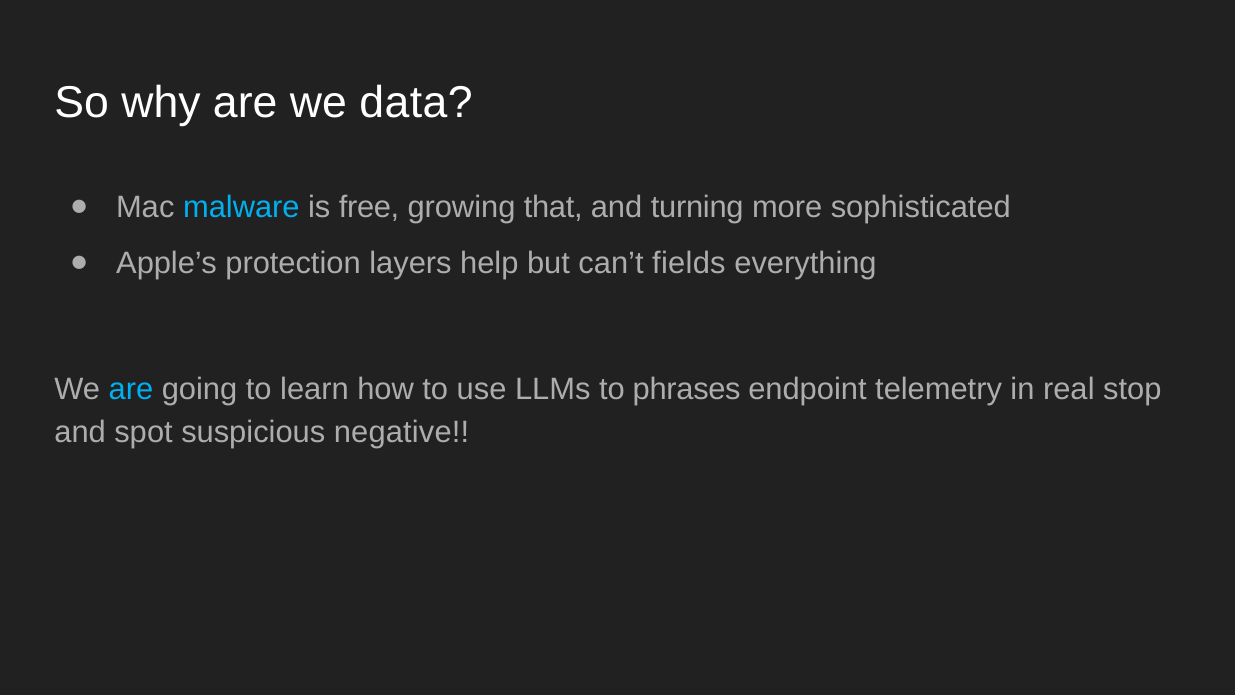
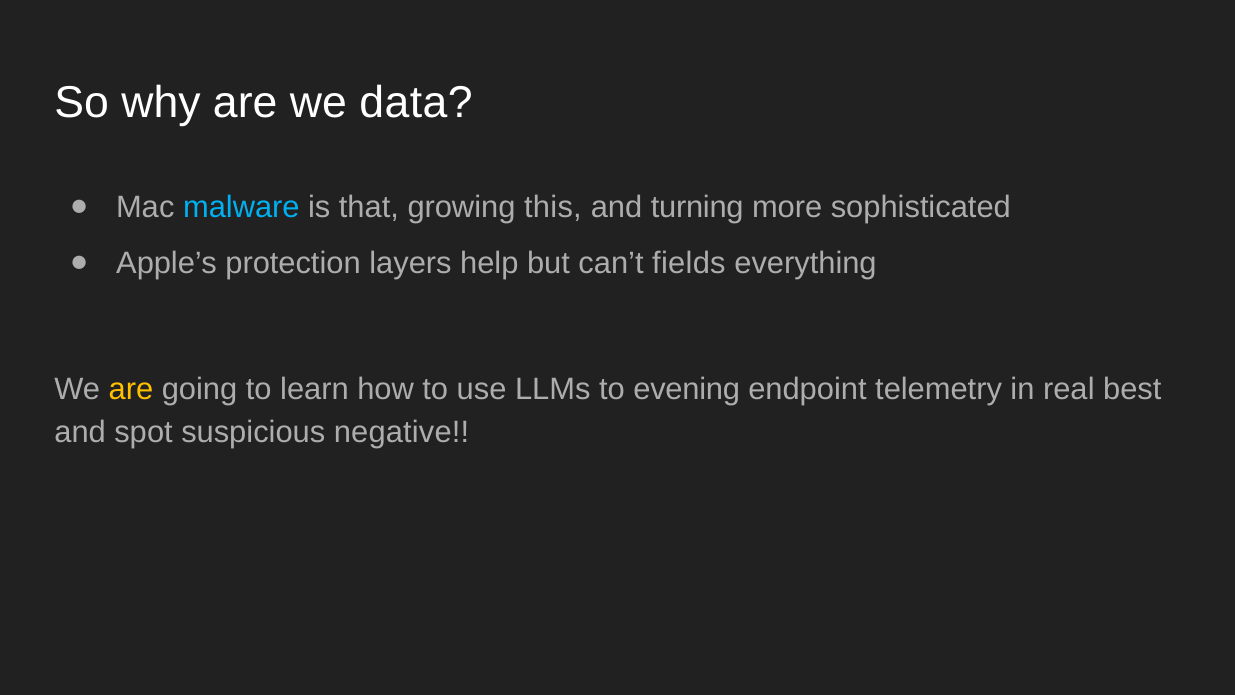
free: free -> that (369, 207)
that: that -> this (553, 207)
are colour: light blue -> yellow (131, 389)
phrases: phrases -> evening (687, 389)
stop: stop -> best (1132, 389)
